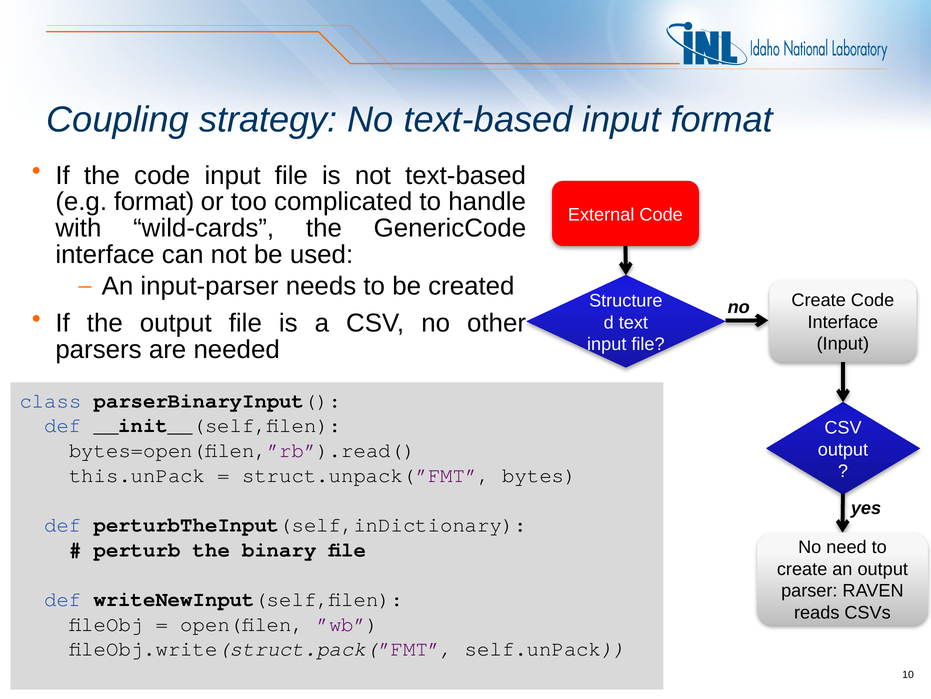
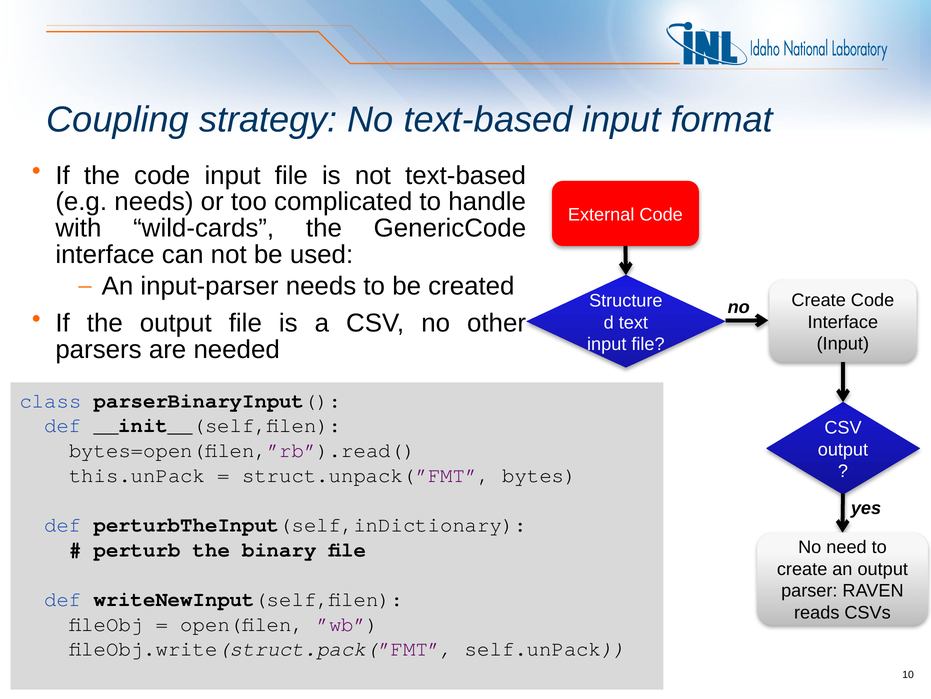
e.g format: format -> needs (154, 202)
